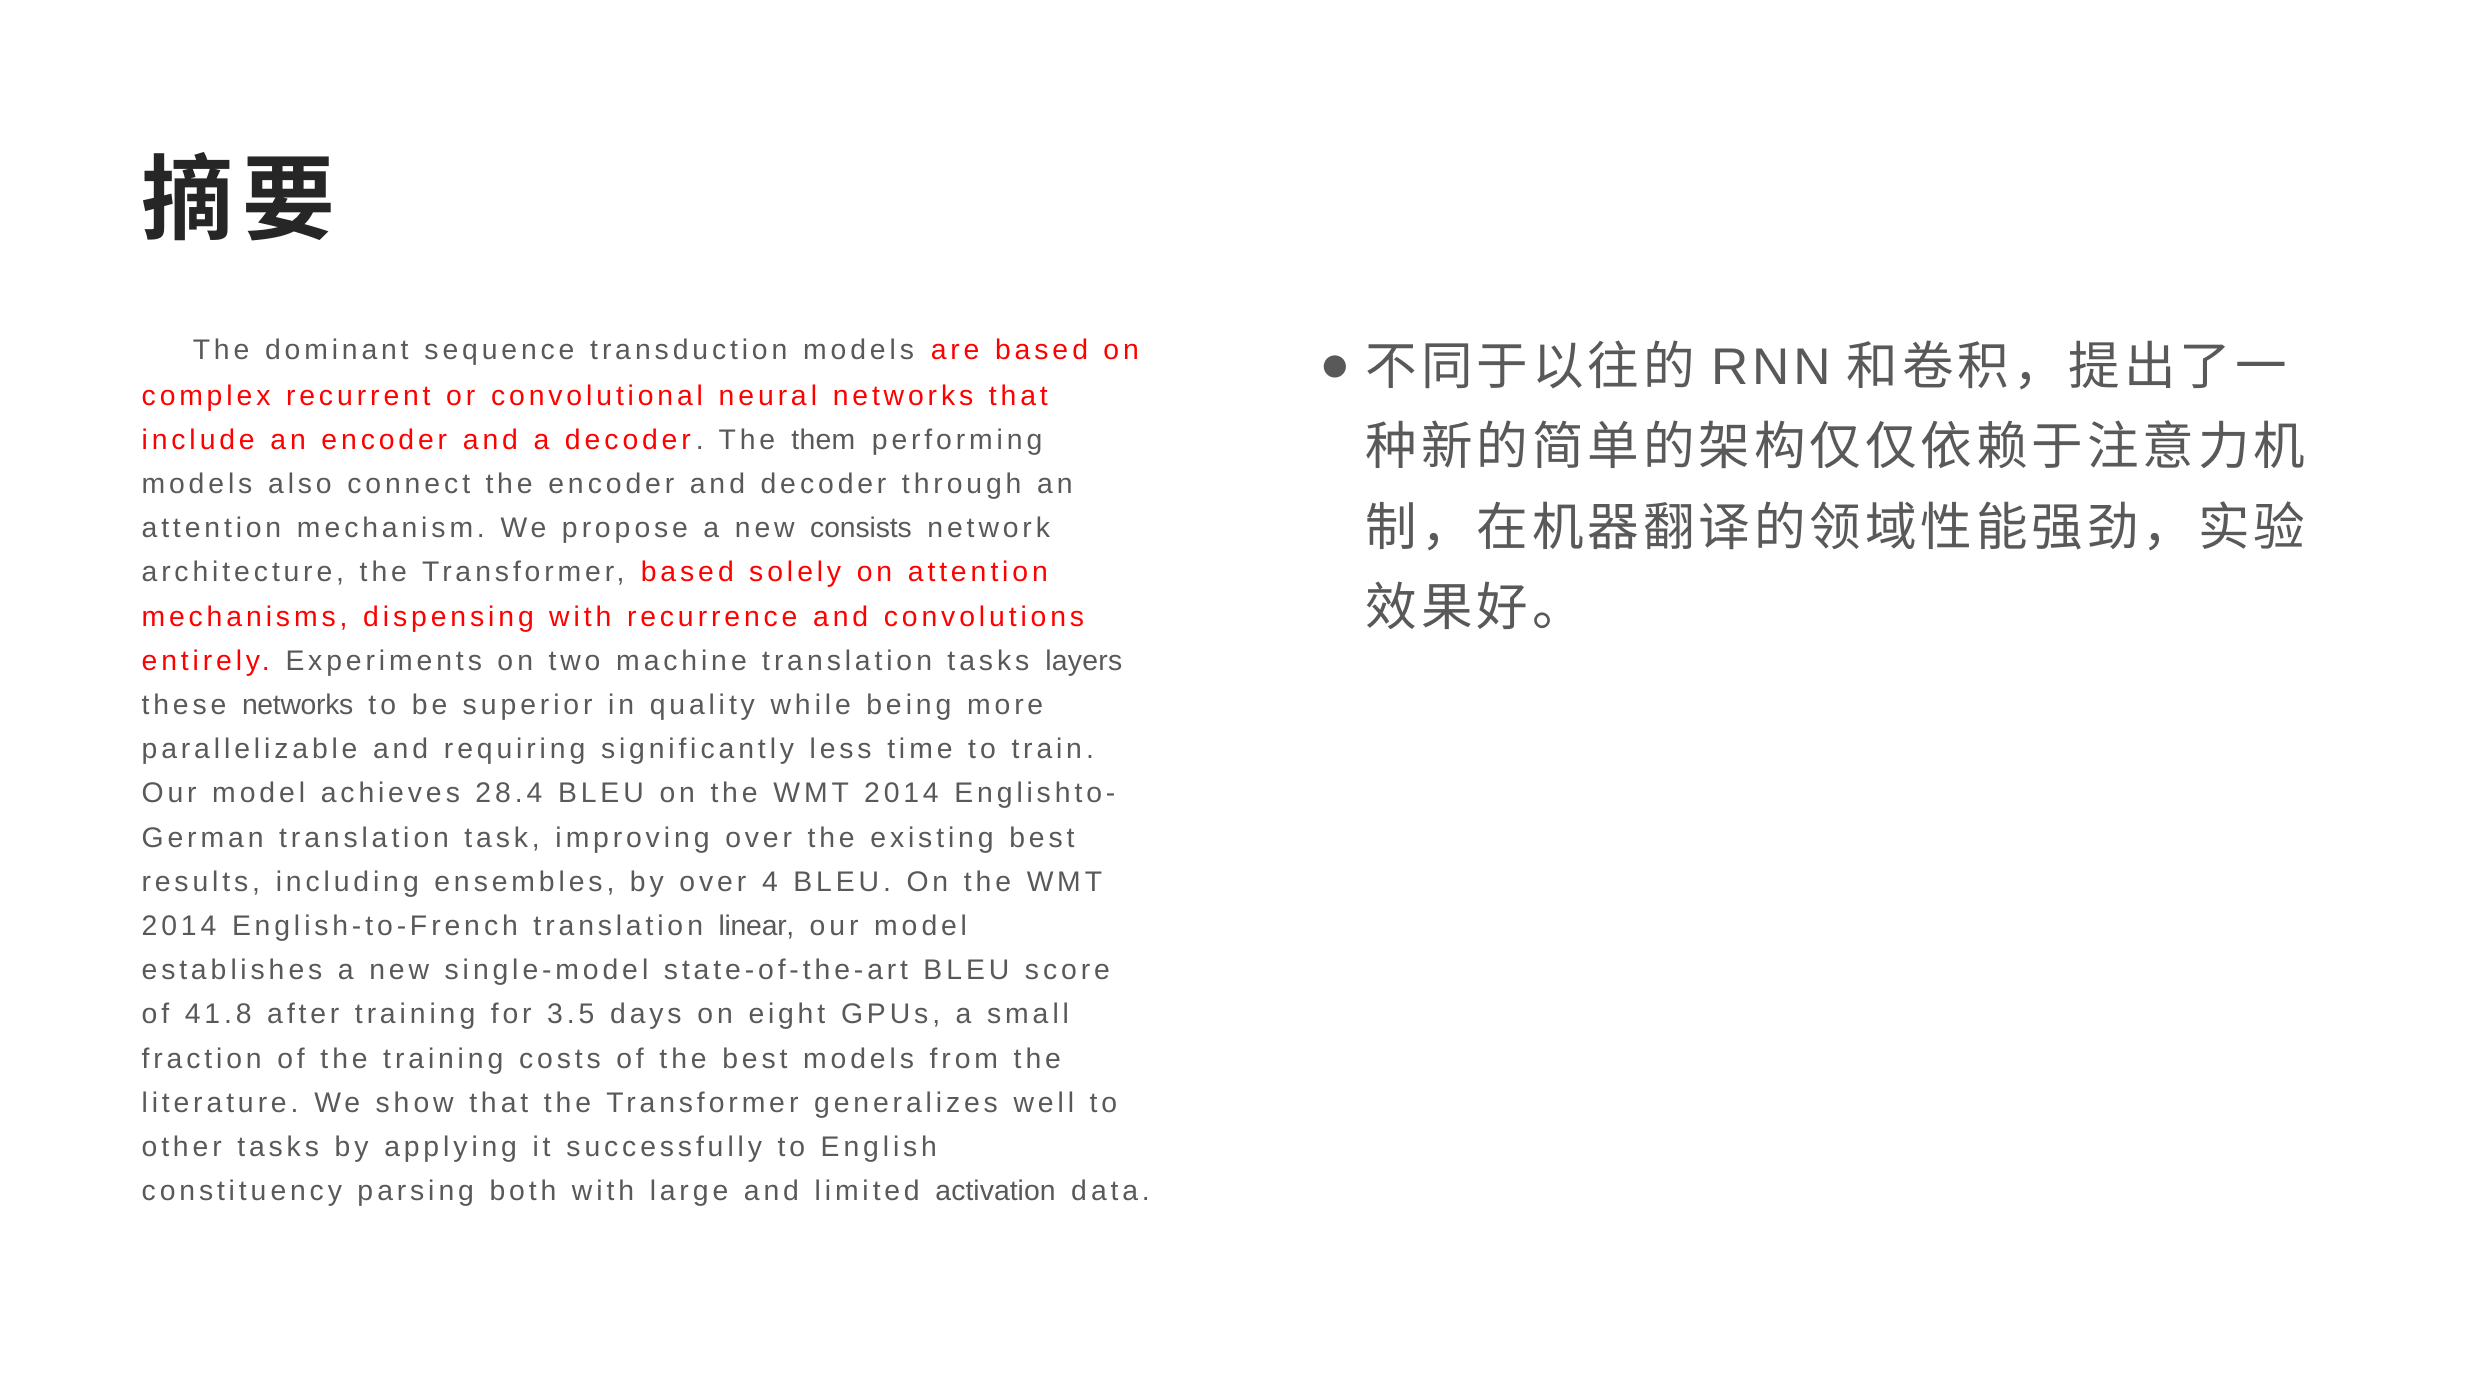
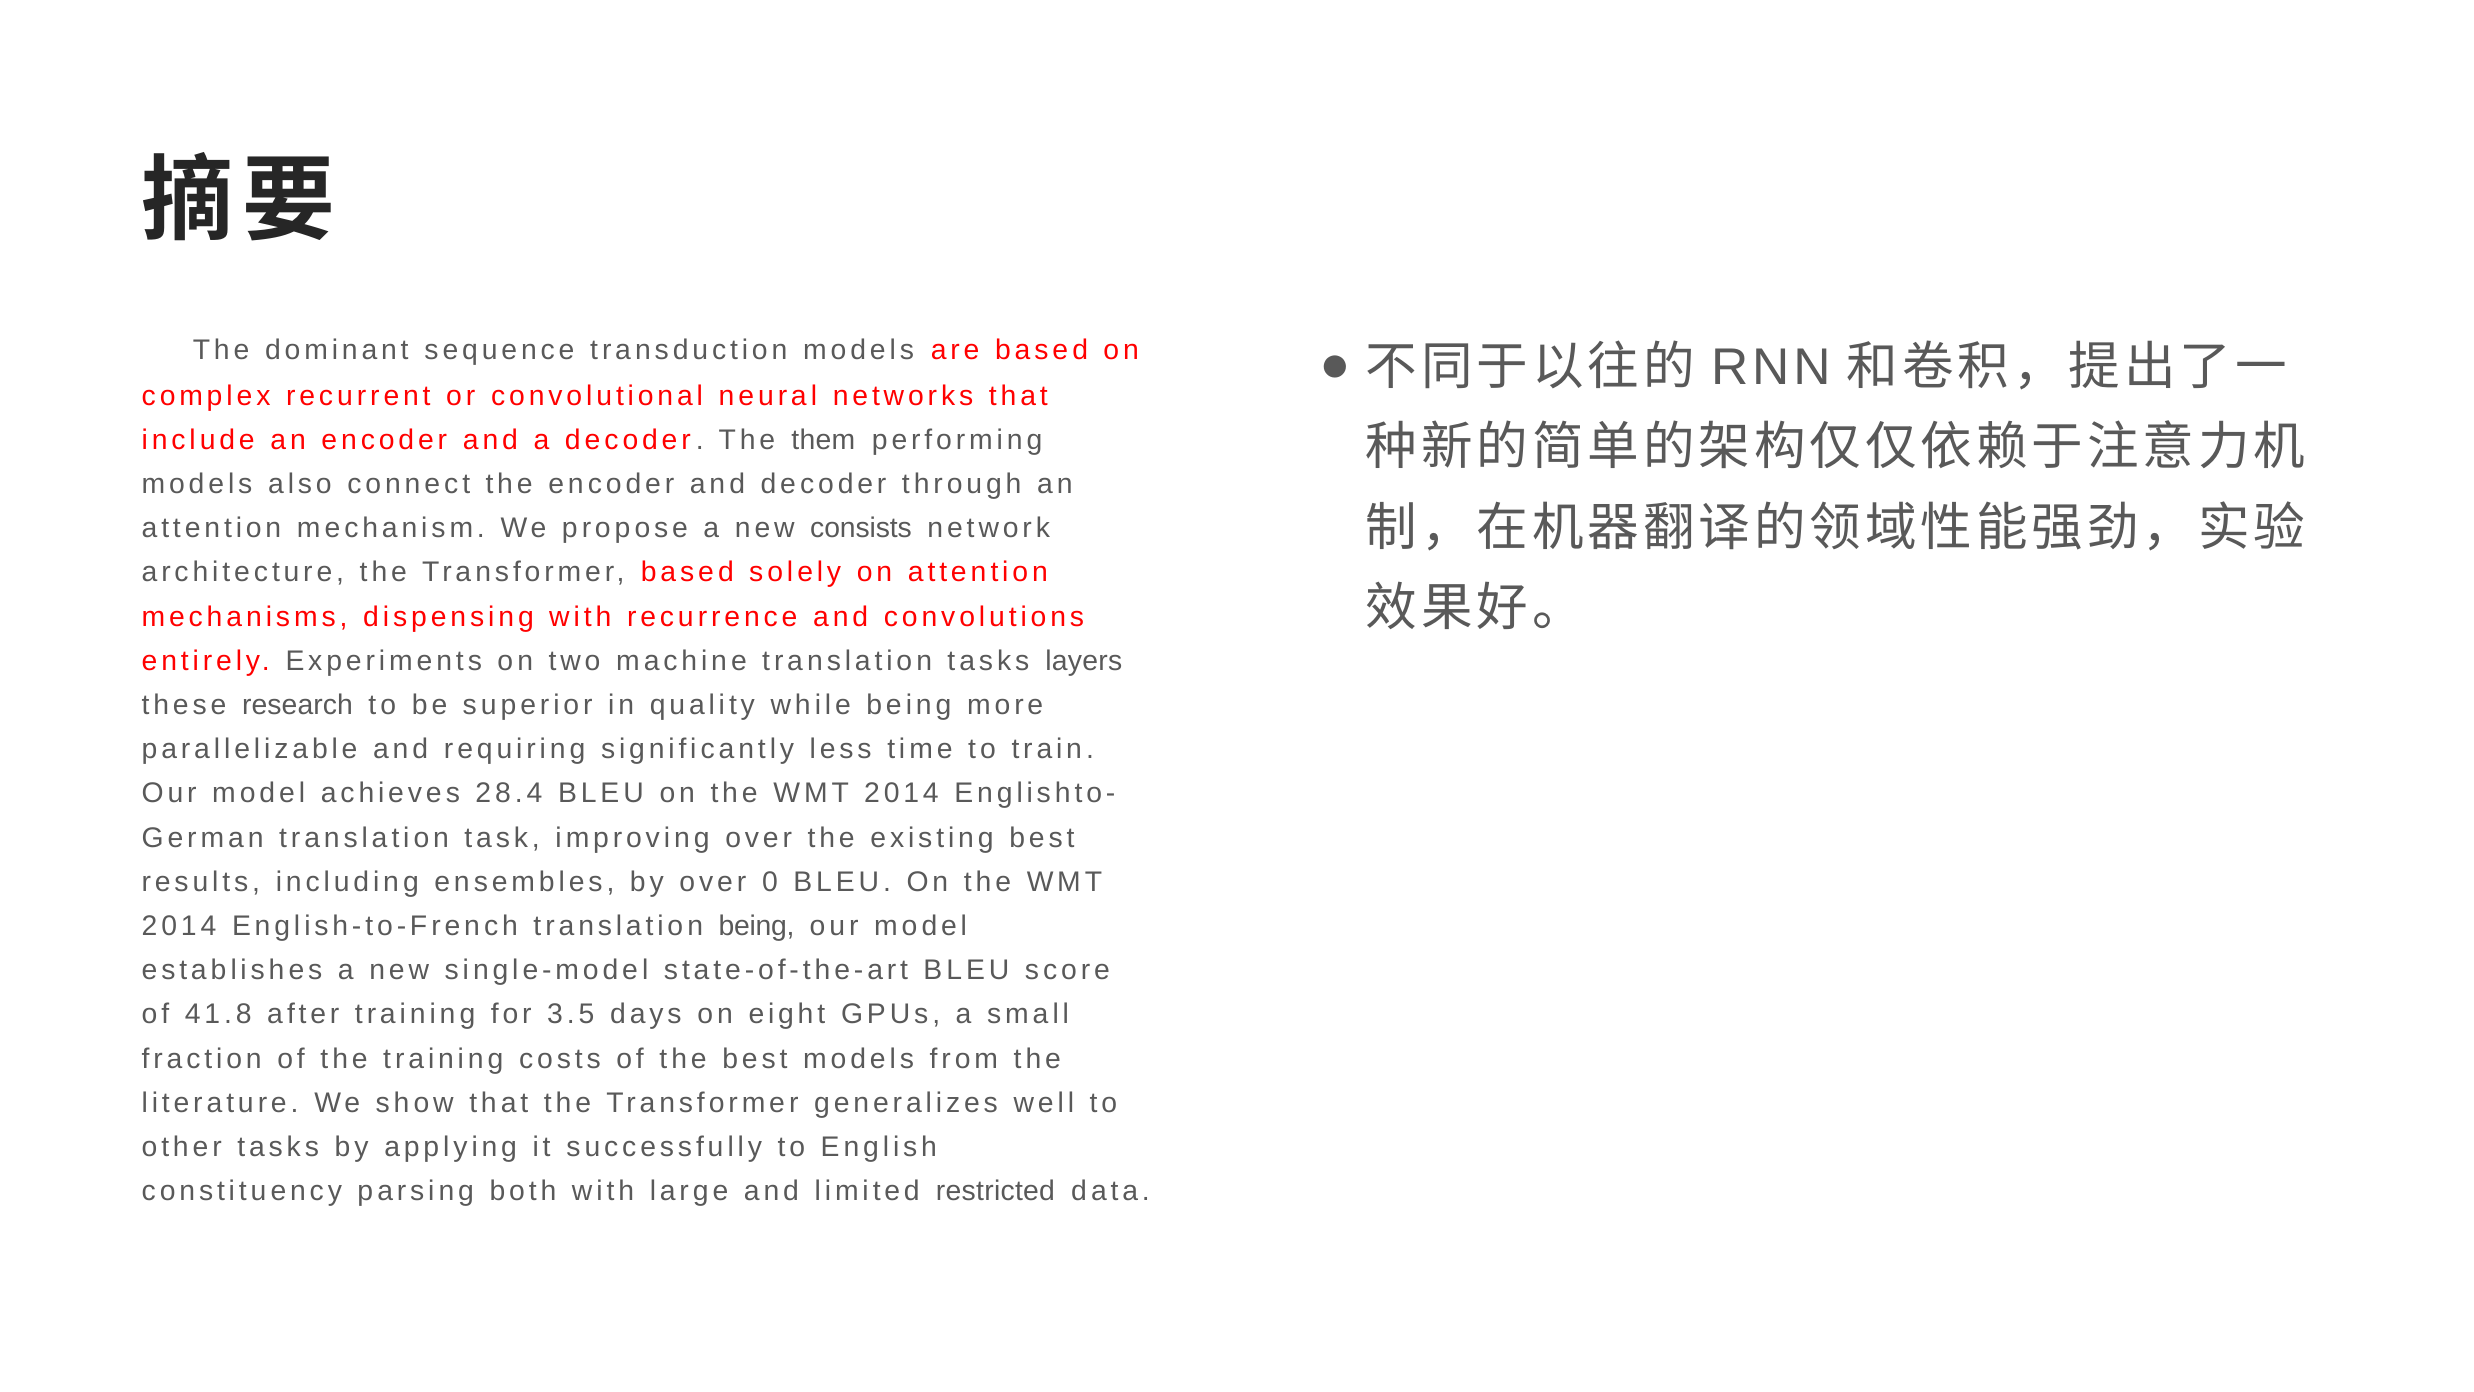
these networks: networks -> research (298, 705)
4: 4 -> 0 (770, 882)
translation linear: linear -> being (756, 926)
activation: activation -> restricted (995, 1191)
